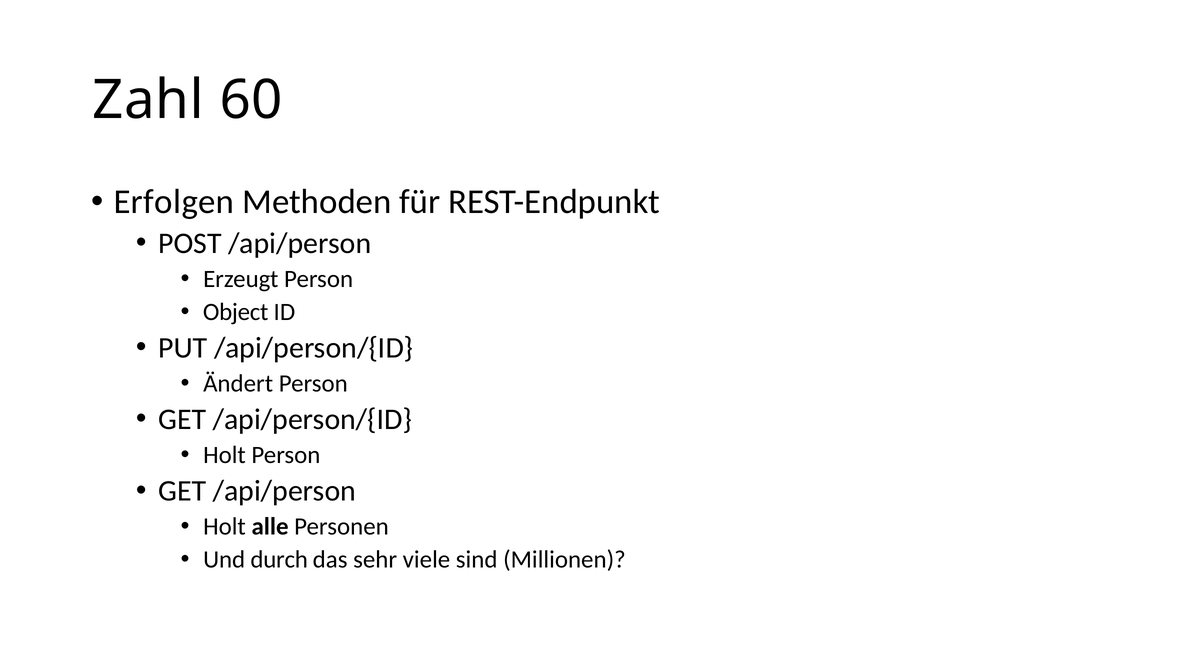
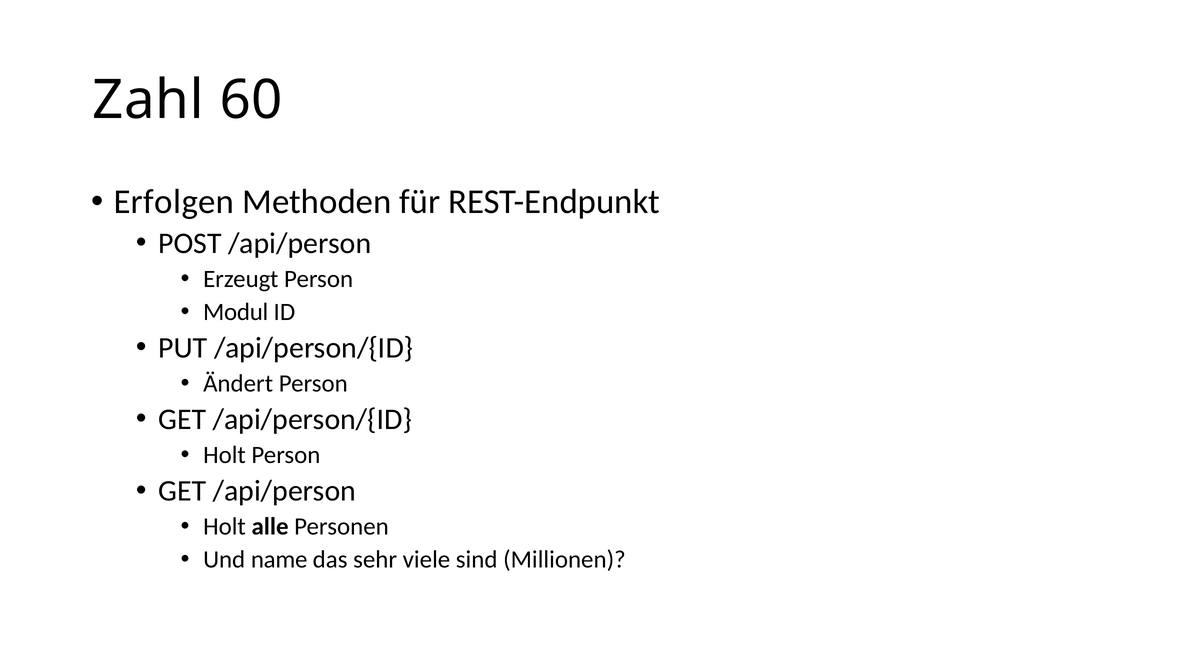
Object: Object -> Modul (236, 312)
durch: durch -> name (279, 560)
